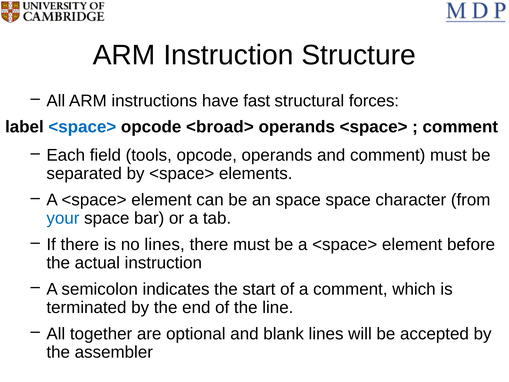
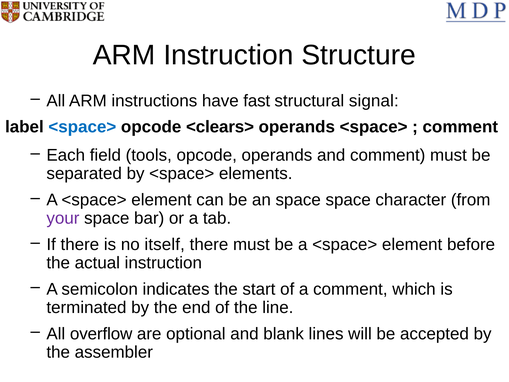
forces: forces -> signal (374, 101)
<broad>: <broad> -> <clears> (220, 127)
your colour: blue -> purple (63, 218)
no lines: lines -> itself (165, 244)
together: together -> overflow (101, 334)
